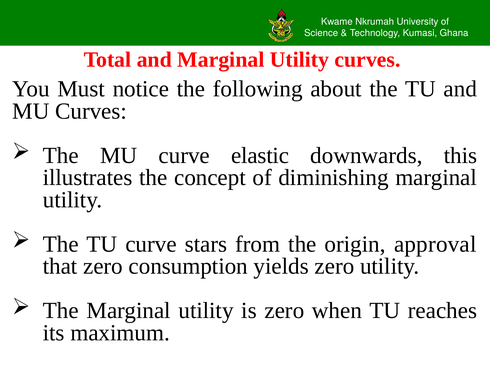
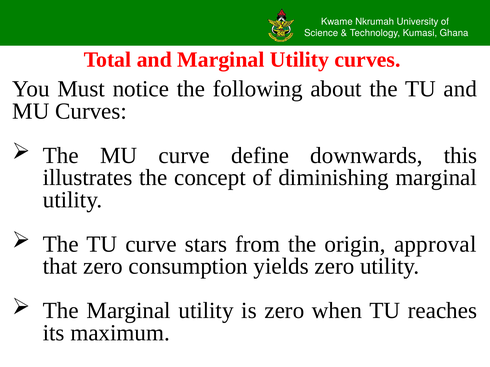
elastic: elastic -> define (260, 156)
